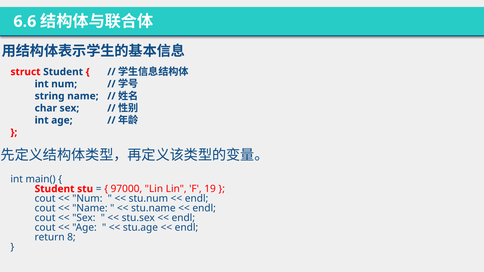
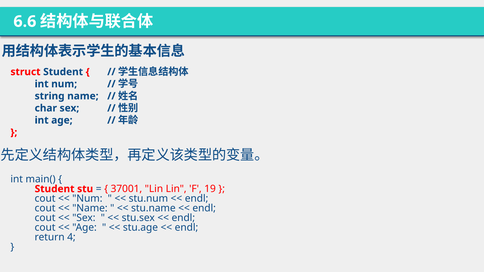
97000: 97000 -> 37001 (126, 189)
8: 8 -> 4 (71, 238)
